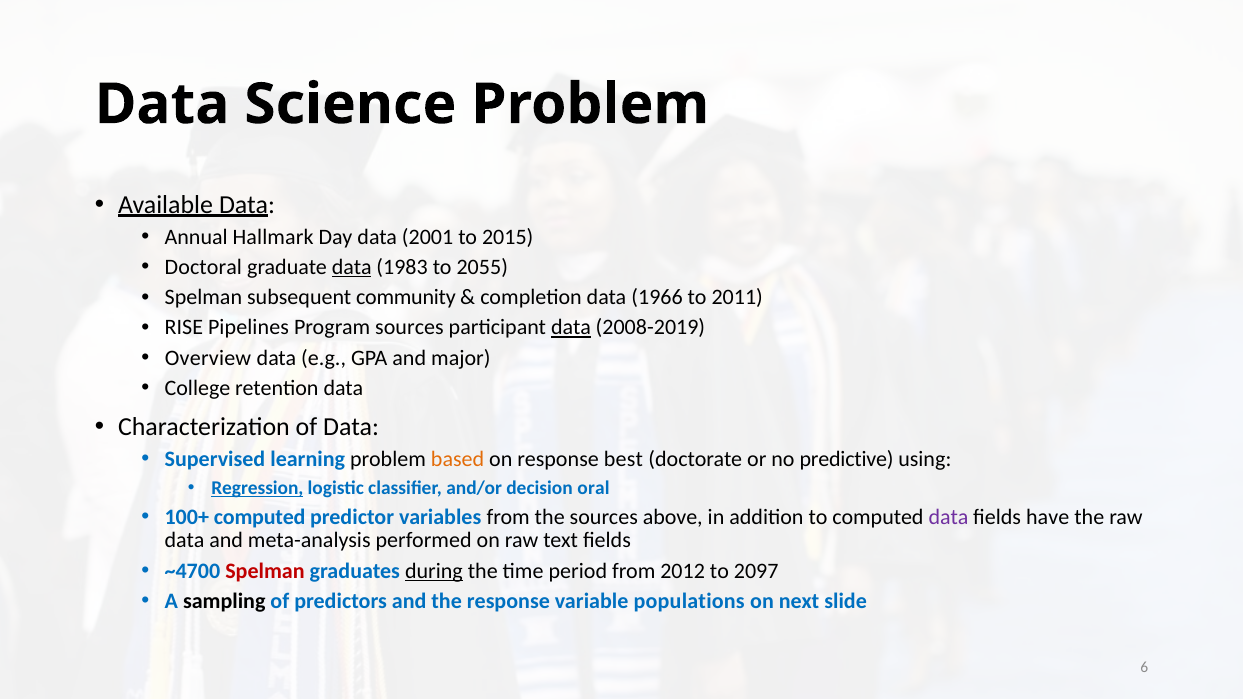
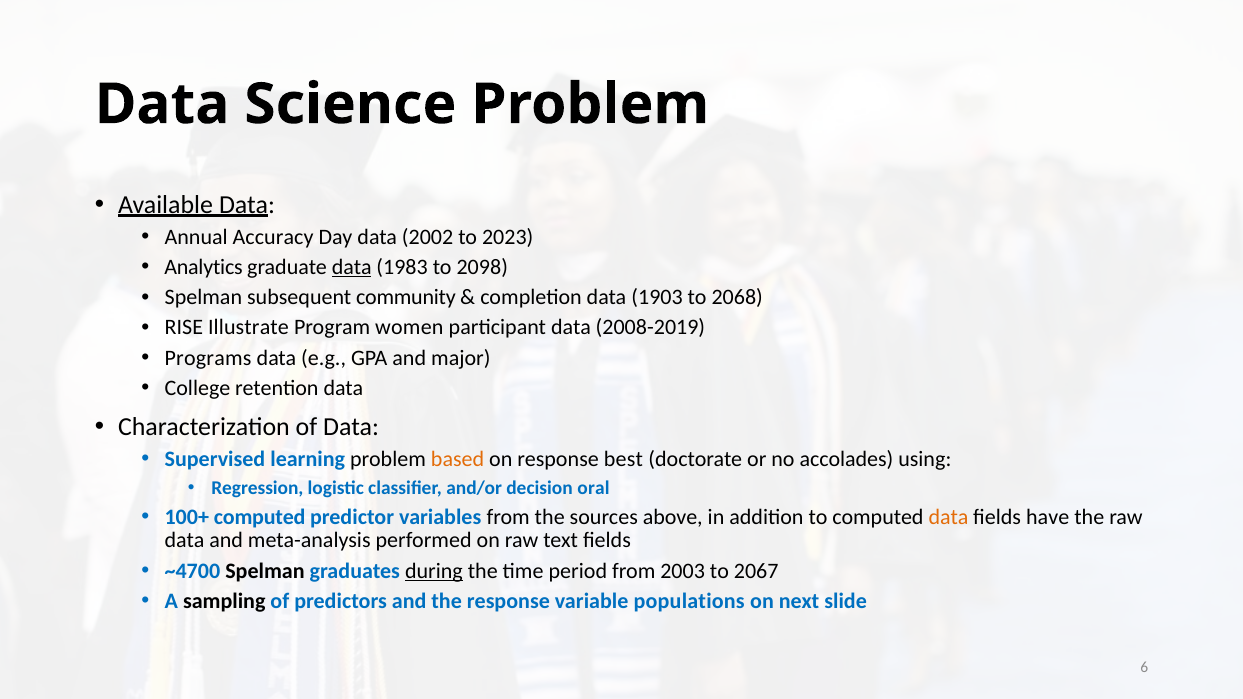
Hallmark: Hallmark -> Accuracy (273, 237)
2001: 2001 -> 2002 (428, 237)
2015: 2015 -> 2023 (508, 237)
Doctoral: Doctoral -> Analytics (203, 267)
2055: 2055 -> 2098 (482, 267)
1966: 1966 -> 1903 (657, 297)
2011: 2011 -> 2068 (737, 297)
Pipelines: Pipelines -> Illustrate (248, 328)
Program sources: sources -> women (409, 328)
data underline: present -> none (571, 328)
Overview: Overview -> Programs (208, 358)
predictive: predictive -> accolades (846, 459)
Regression underline: present -> none (257, 488)
data colour: purple -> orange (948, 517)
Spelman colour: red -> black (265, 571)
2012: 2012 -> 2003 (683, 571)
2097: 2097 -> 2067 (756, 571)
